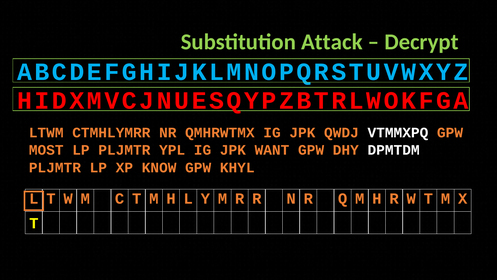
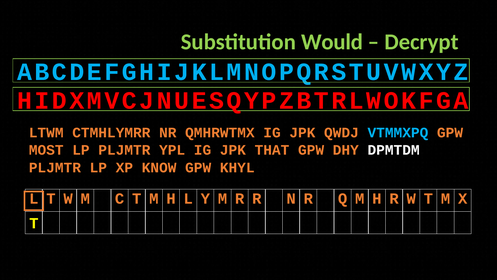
Attack: Attack -> Would (332, 42)
VTMMXPQ colour: white -> light blue (398, 133)
WANT: WANT -> THAT (272, 150)
